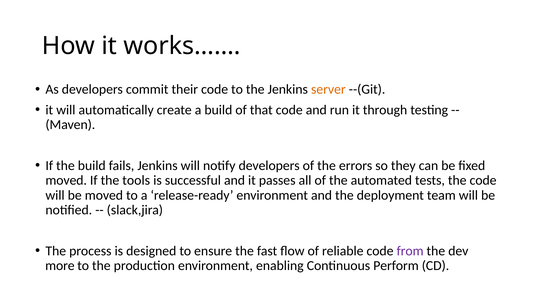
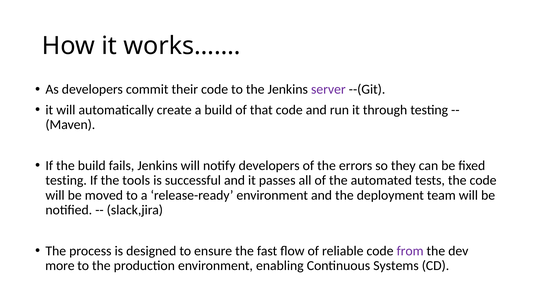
server colour: orange -> purple (328, 89)
moved: moved -> testing (66, 181)
Perform: Perform -> Systems (396, 266)
